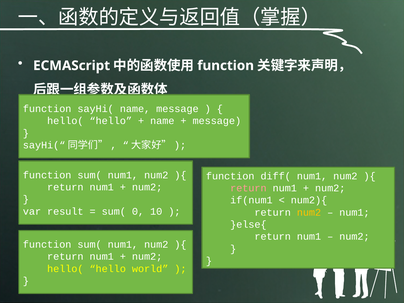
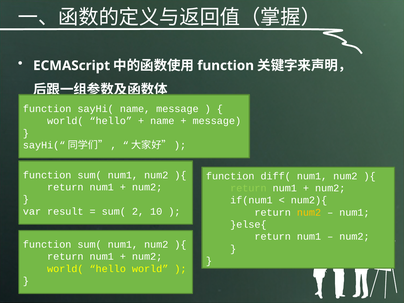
hello(: hello( -> world( (65, 121)
return colour: pink -> light green (248, 188)
0: 0 -> 2 (138, 211)
hello(: hello( -> world( (65, 269)
